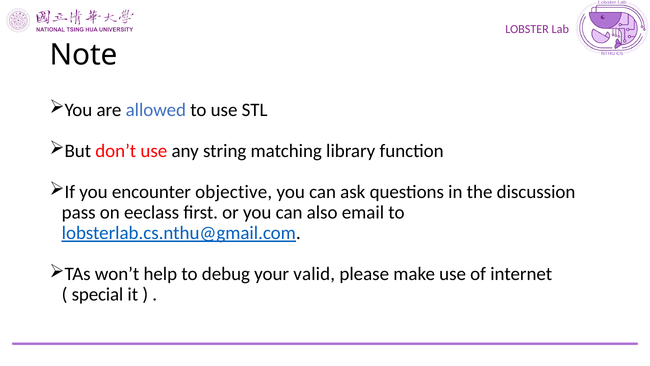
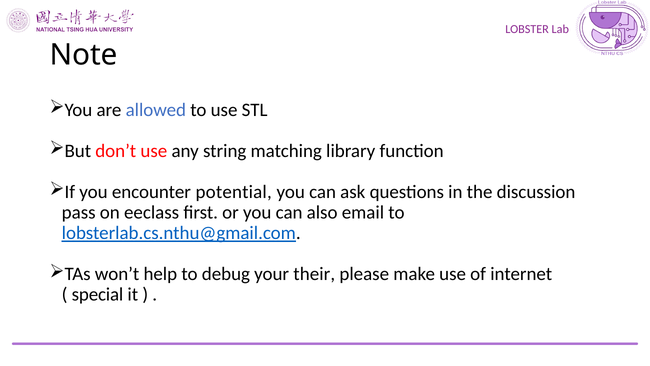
objective: objective -> potential (234, 192)
valid: valid -> their (314, 274)
